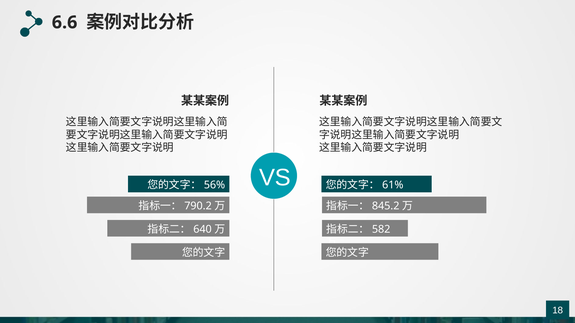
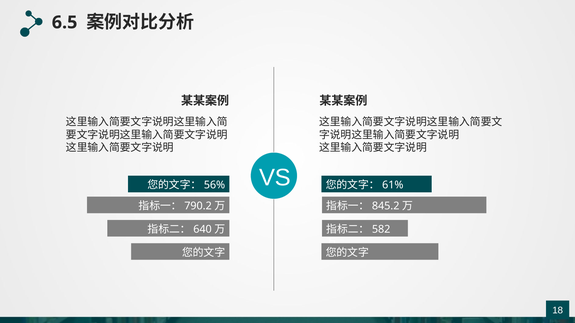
6.6: 6.6 -> 6.5 (65, 22)
